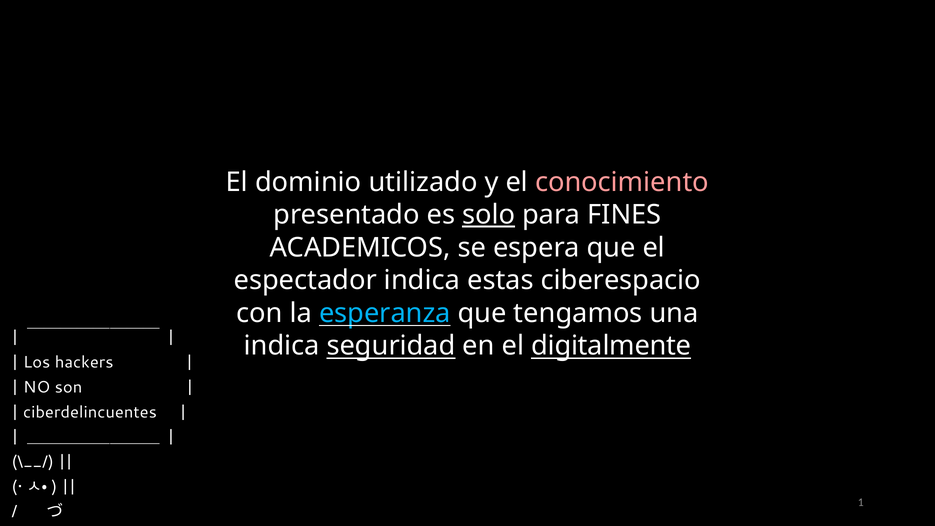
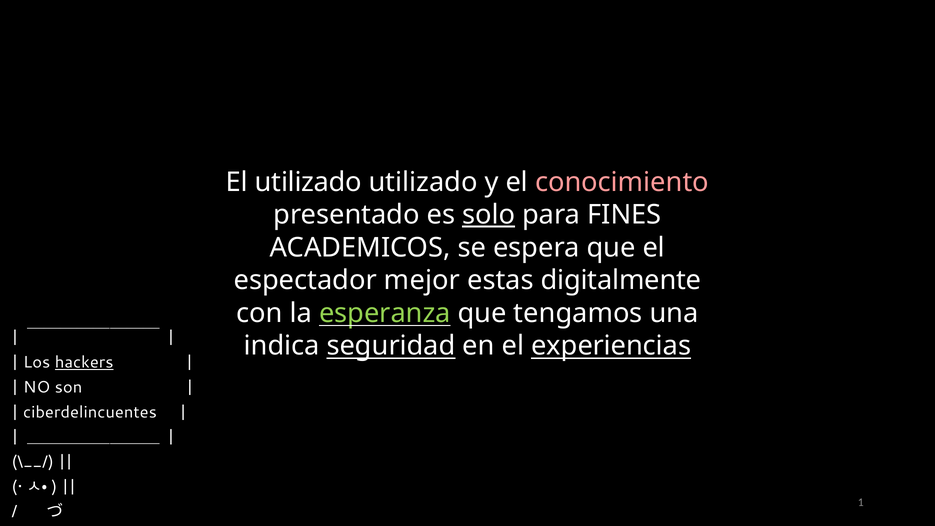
El dominio: dominio -> utilizado (308, 182)
espectador indica: indica -> mejor (422, 280)
ciberespacio: ciberespacio -> digitalmente (621, 280)
esperanza colour: light blue -> light green (385, 313)
digitalmente: digitalmente -> experiencias (611, 346)
hackers underline: none -> present (84, 362)
